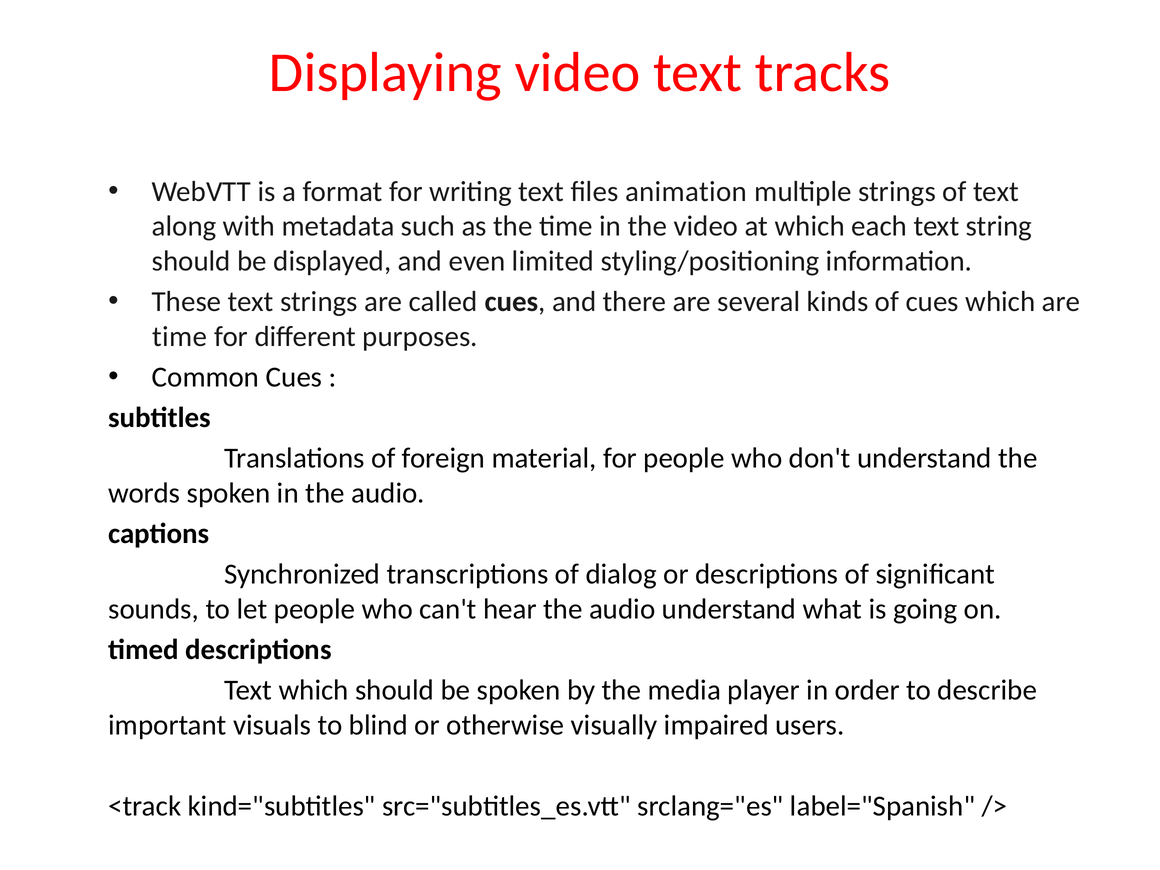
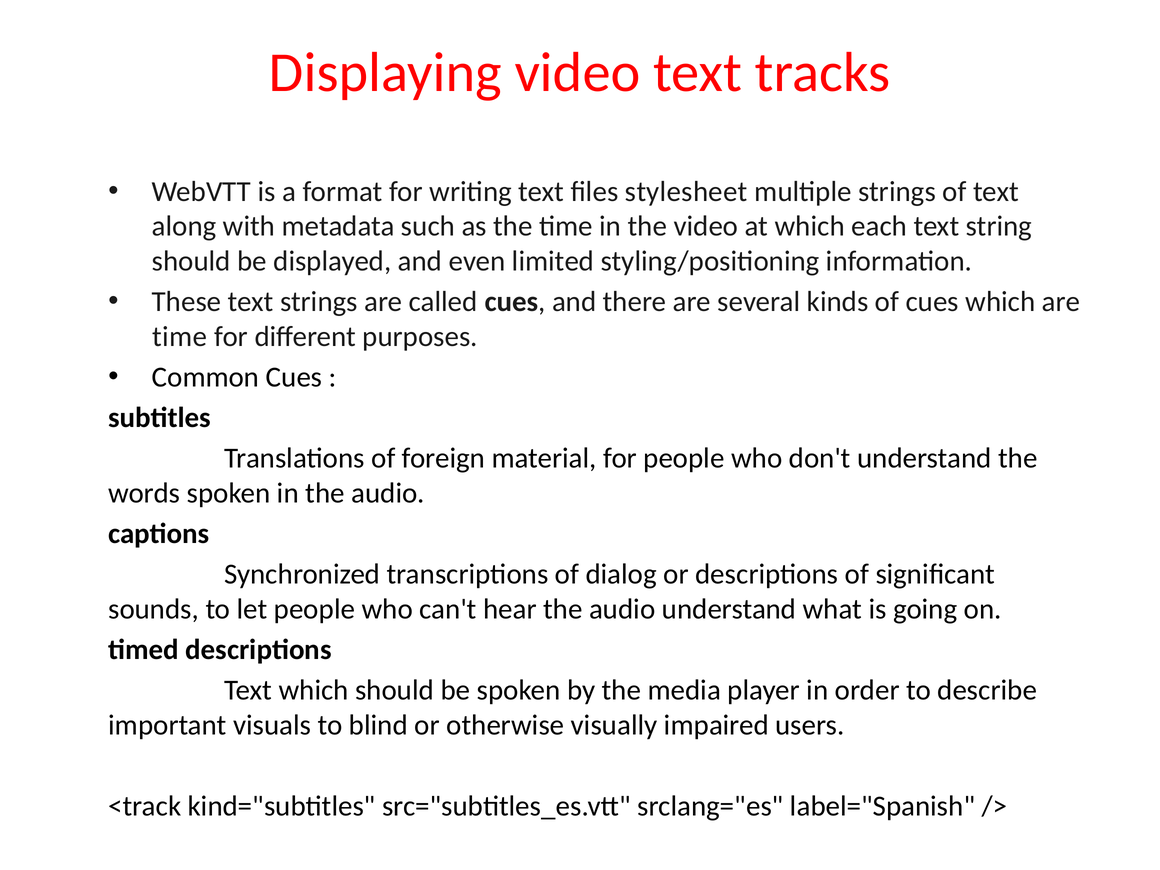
animation: animation -> stylesheet (686, 192)
